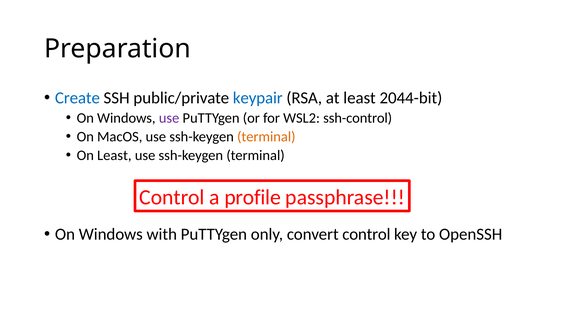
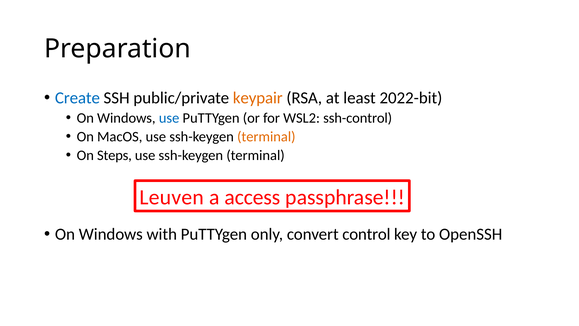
keypair colour: blue -> orange (258, 98)
2044-bit: 2044-bit -> 2022-bit (411, 98)
use colour: purple -> blue (169, 118)
On Least: Least -> Steps (114, 155)
Control: Control -> Leuven (172, 197)
profile: profile -> access (253, 197)
